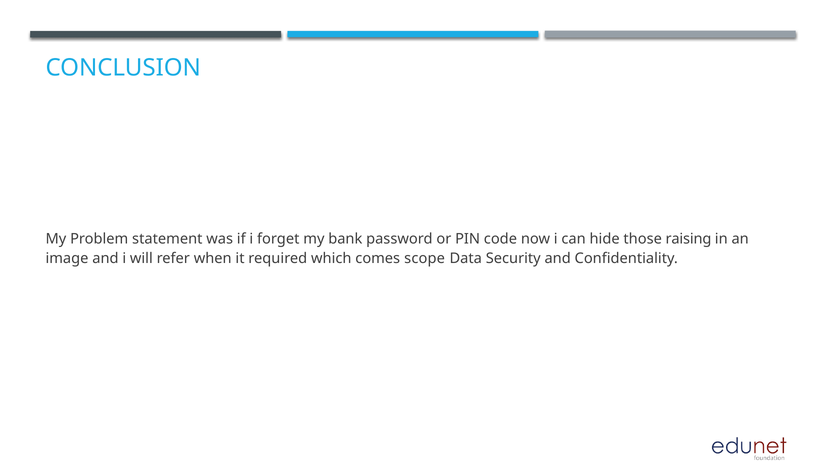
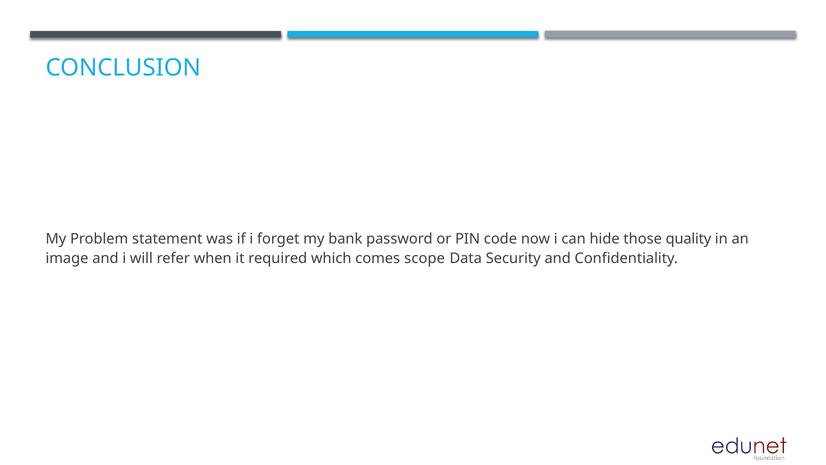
raising: raising -> quality (688, 239)
